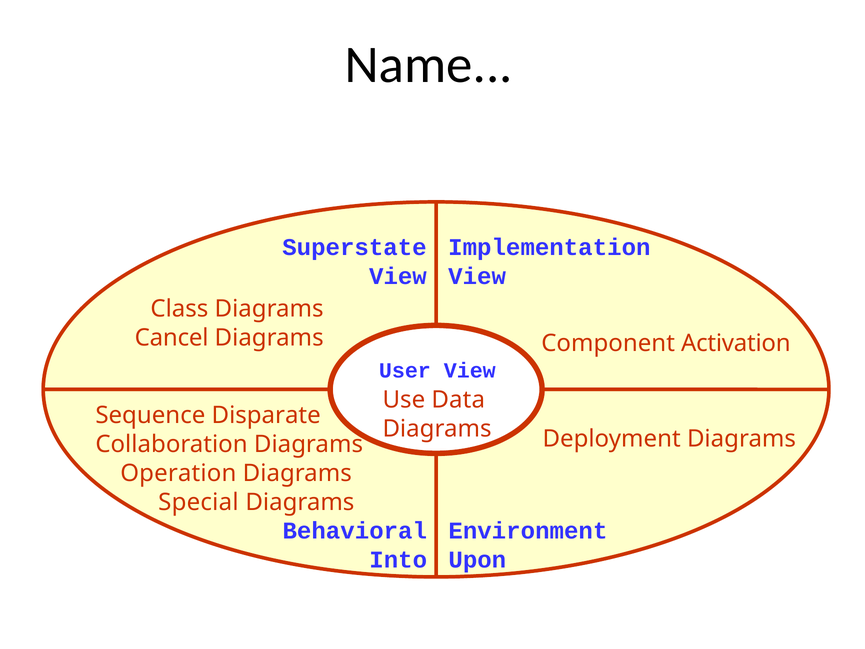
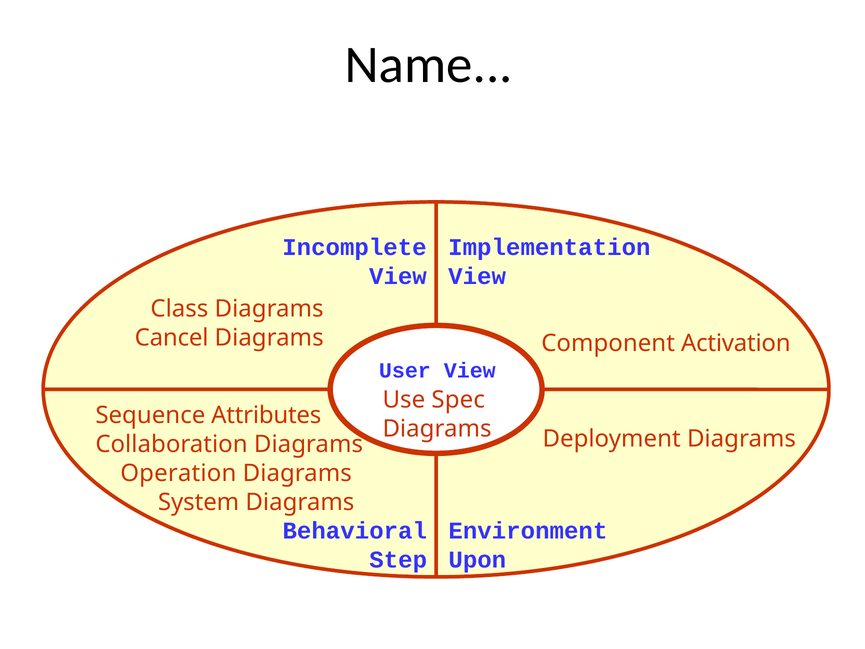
Superstate: Superstate -> Incomplete (354, 247)
Data: Data -> Spec (458, 400)
Disparate: Disparate -> Attributes (266, 415)
Special: Special -> System (199, 502)
Into: Into -> Step (398, 560)
